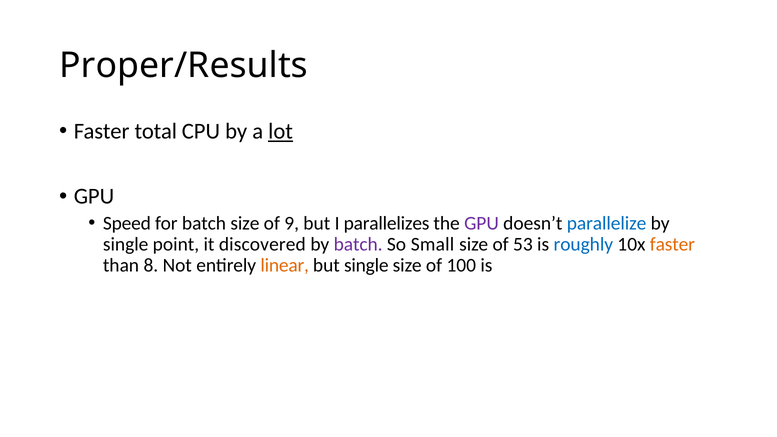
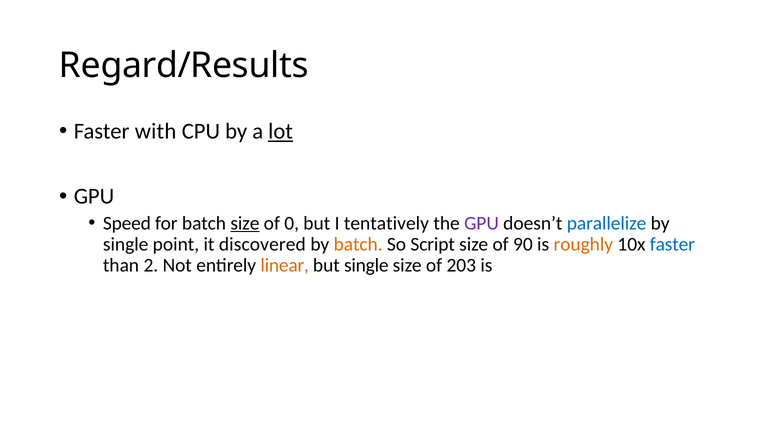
Proper/Results: Proper/Results -> Regard/Results (184, 65)
total: total -> with (156, 131)
size underline: none -> present (245, 223)
9: 9 -> 0 (292, 223)
parallelizes: parallelizes -> tentatively (386, 223)
batch colour: purple -> orange (358, 244)
Small: Small -> Script (433, 244)
53: 53 -> 90 (523, 244)
roughly colour: blue -> orange (583, 244)
faster colour: orange -> blue (672, 244)
8: 8 -> 2 (151, 265)
100: 100 -> 203 (461, 265)
